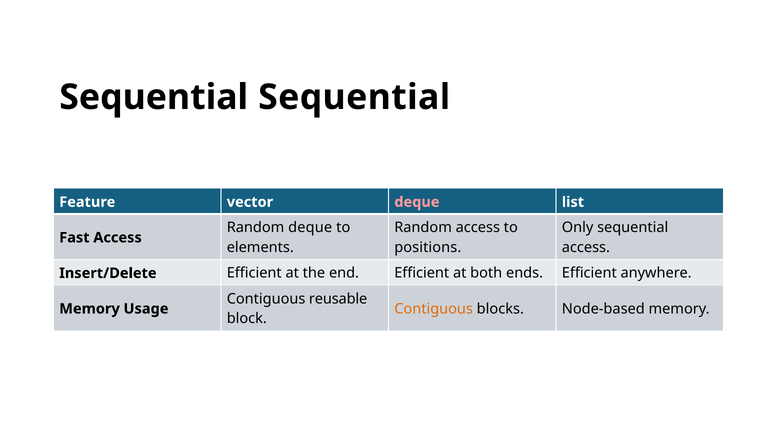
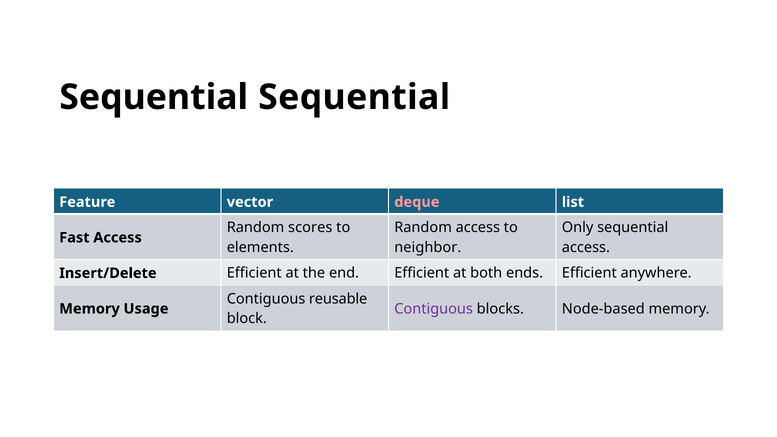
Random deque: deque -> scores (310, 228)
positions: positions -> neighbor (428, 248)
Contiguous colour: orange -> purple (434, 309)
